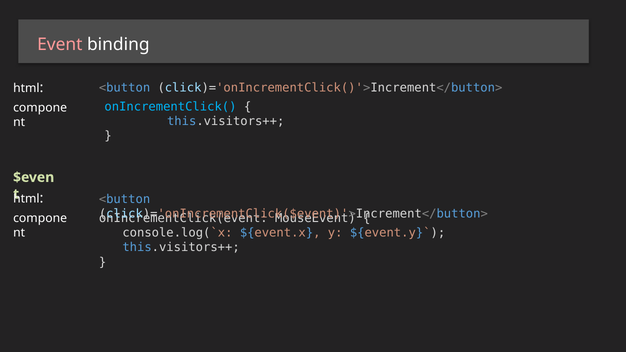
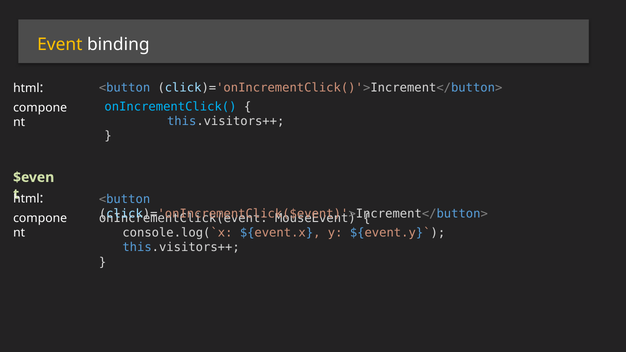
Event colour: pink -> yellow (60, 45)
